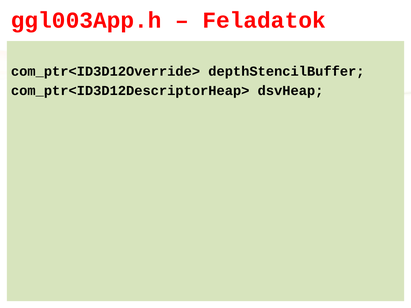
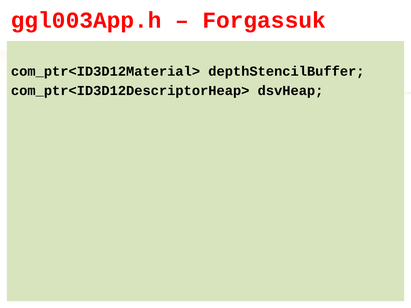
Feladatok: Feladatok -> Forgassuk (264, 20)
com_ptr<ID3D12Override>: com_ptr<ID3D12Override> -> com_ptr<ID3D12Material> (106, 72)
